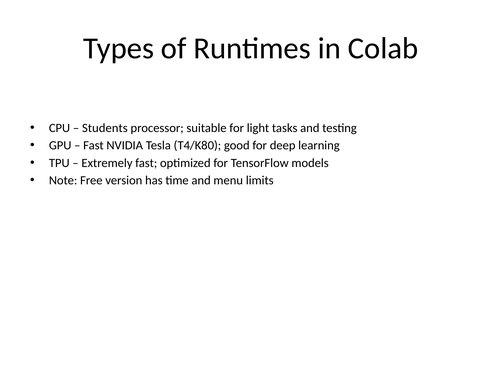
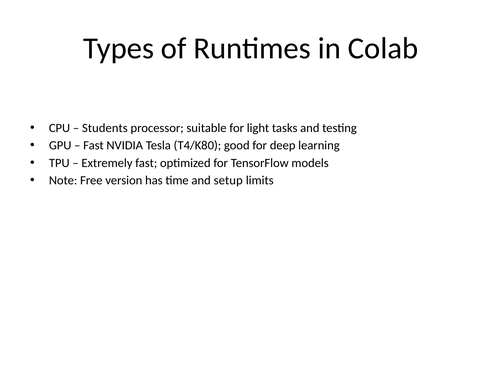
menu: menu -> setup (228, 181)
